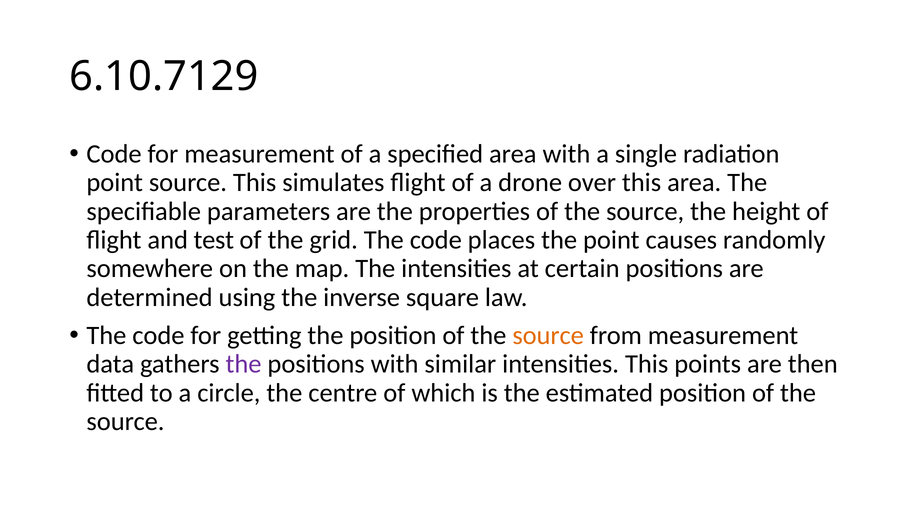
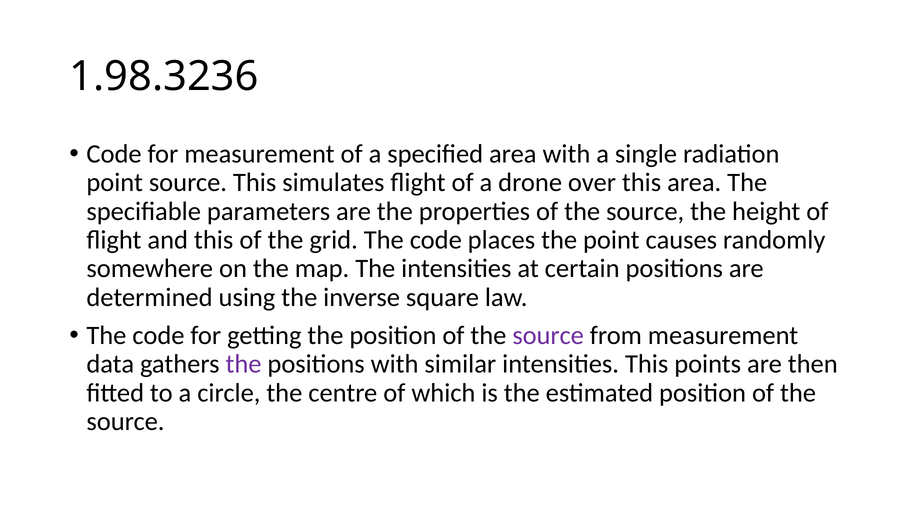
6.10.7129: 6.10.7129 -> 1.98.3236 (164, 76)
and test: test -> this (214, 240)
source colour: orange -> purple (548, 335)
